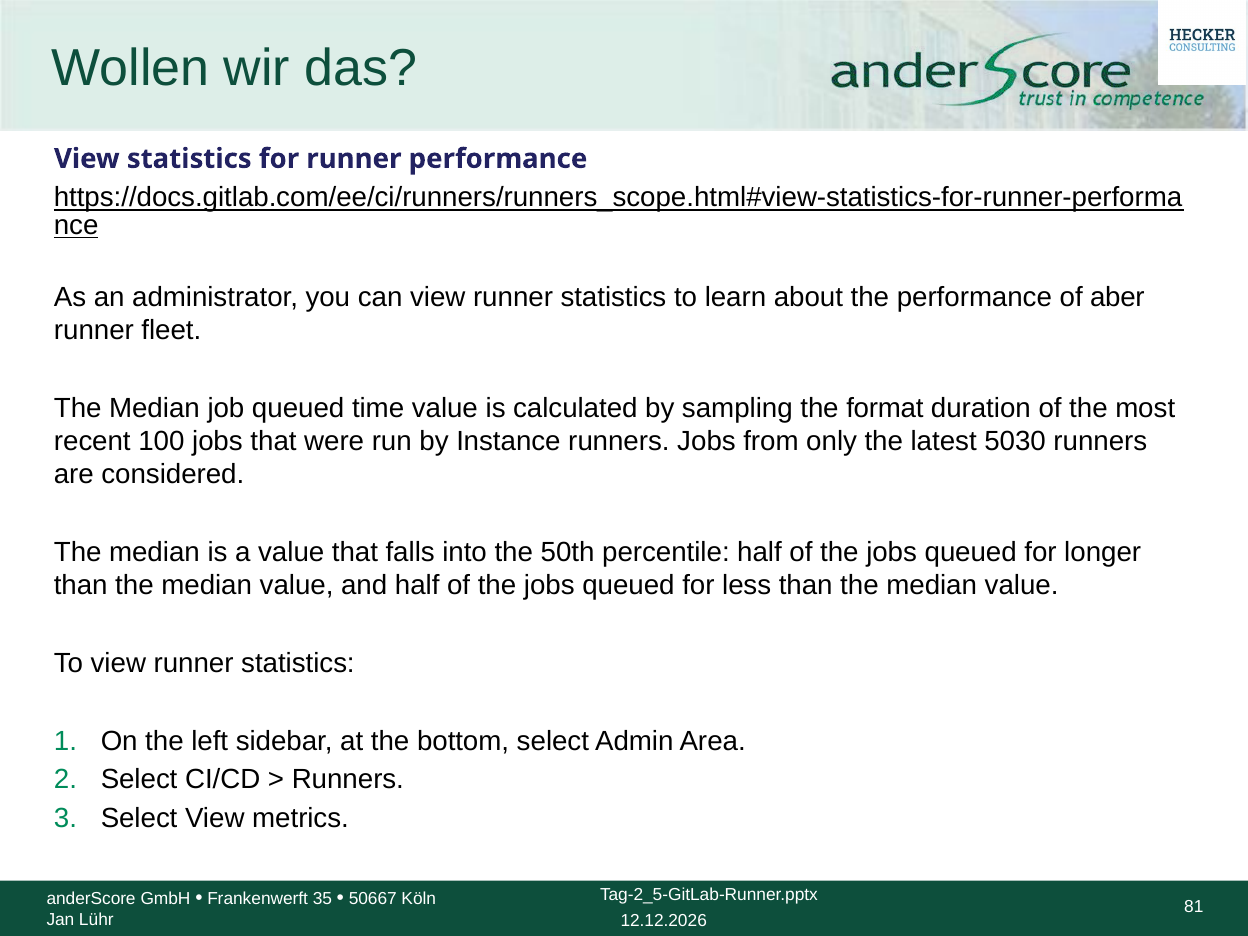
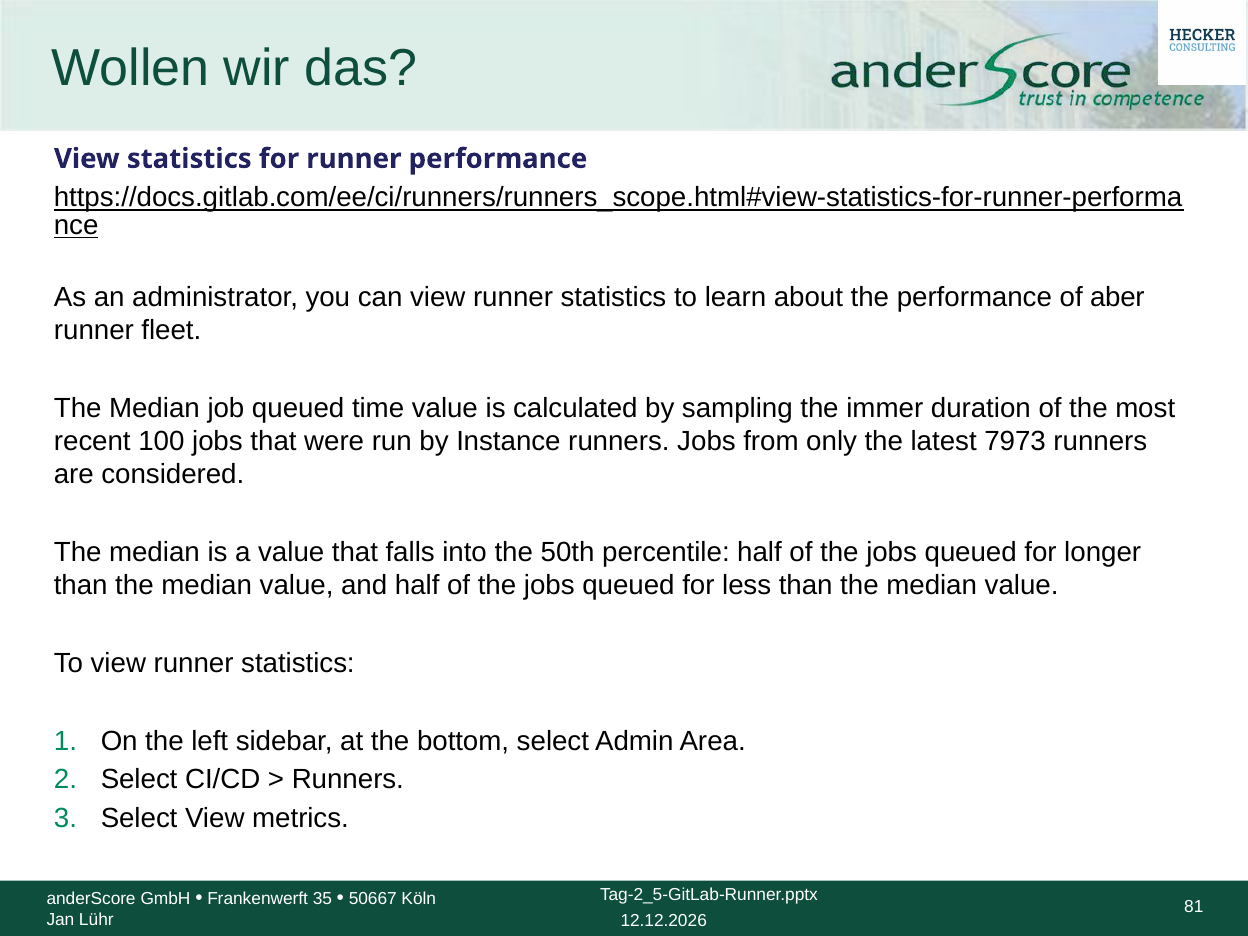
format: format -> immer (885, 408)
5030: 5030 -> 7973 (1015, 442)
